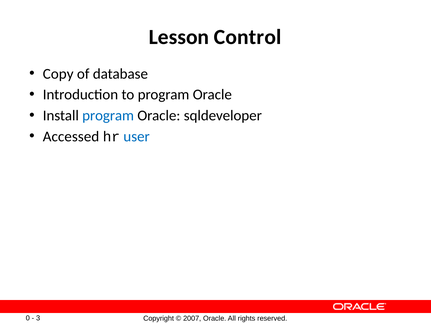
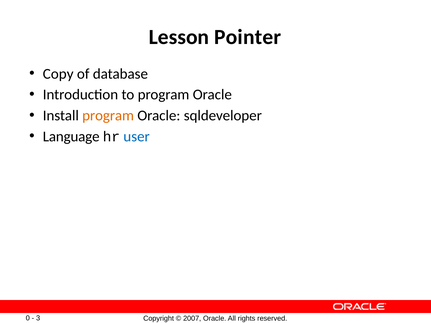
Control: Control -> Pointer (248, 37)
program colour: blue -> orange (108, 116)
Accessed: Accessed -> Language (71, 137)
